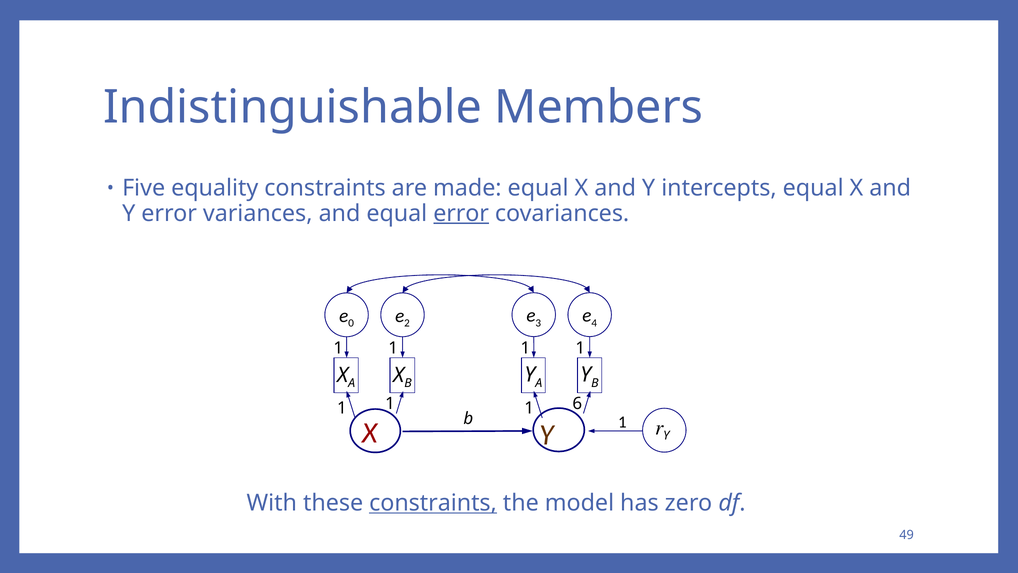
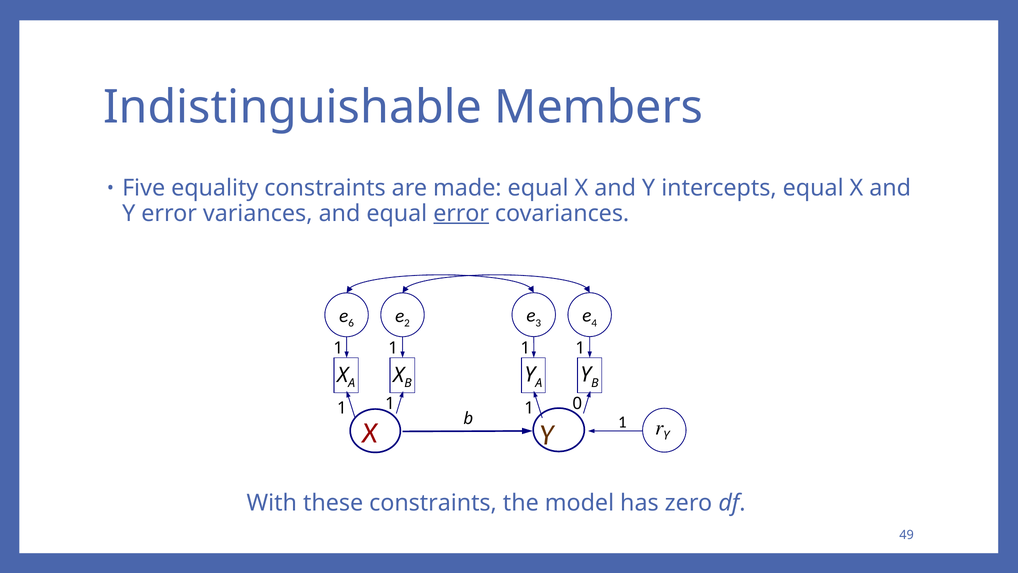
0: 0 -> 6 (351, 323)
6: 6 -> 0 (577, 403)
constraints underline: present -> none (433, 503)
